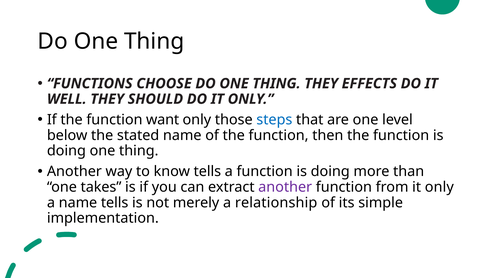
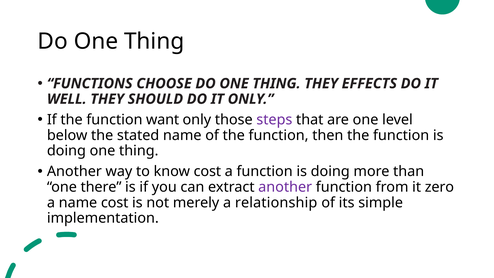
steps colour: blue -> purple (274, 120)
know tells: tells -> cost (207, 171)
takes: takes -> there (101, 187)
from it only: only -> zero (439, 187)
name tells: tells -> cost (115, 203)
